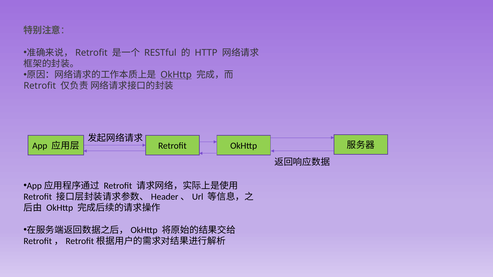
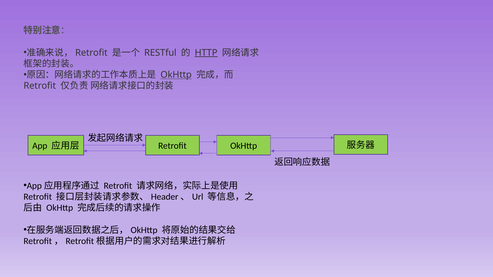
HTTP underline: none -> present (206, 53)
